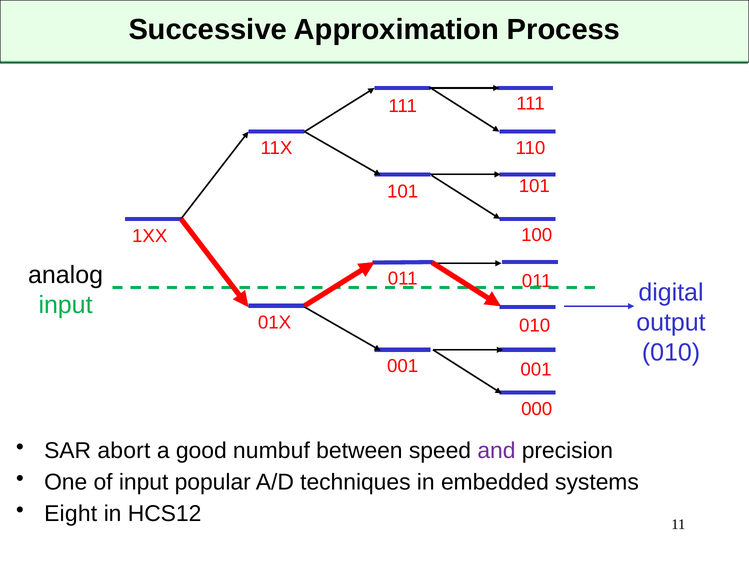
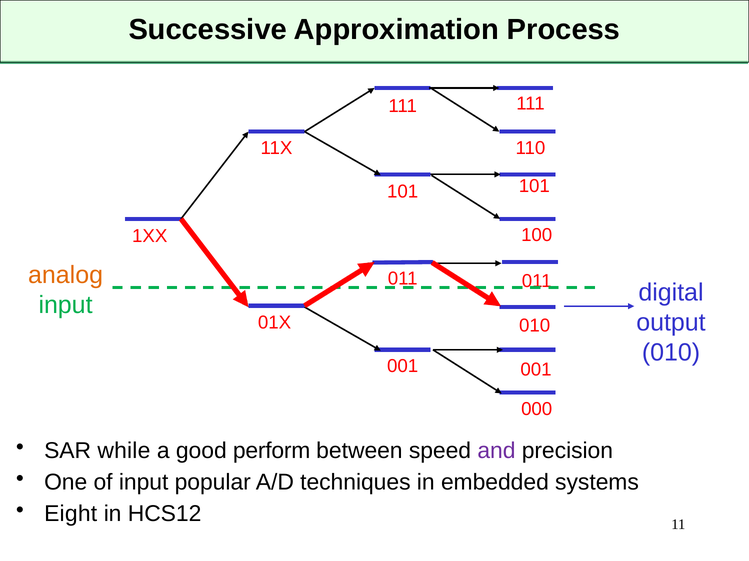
analog colour: black -> orange (66, 276)
abort: abort -> while (124, 451)
numbuf: numbuf -> perform (272, 451)
